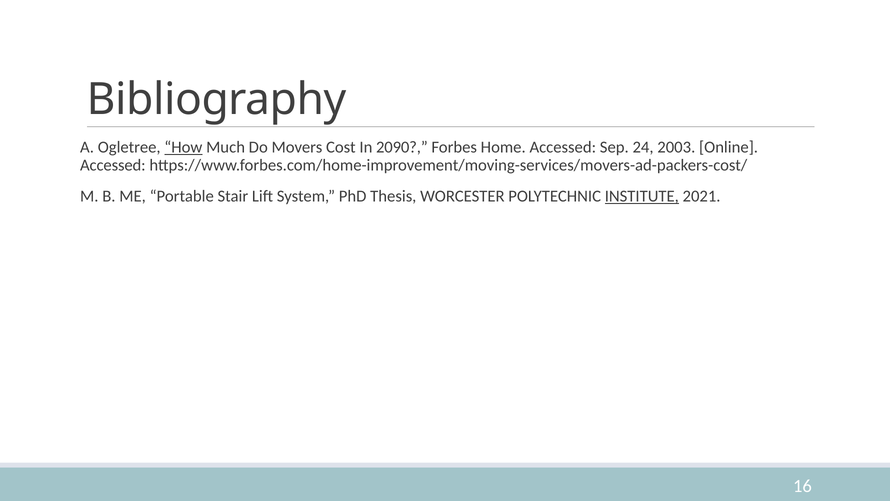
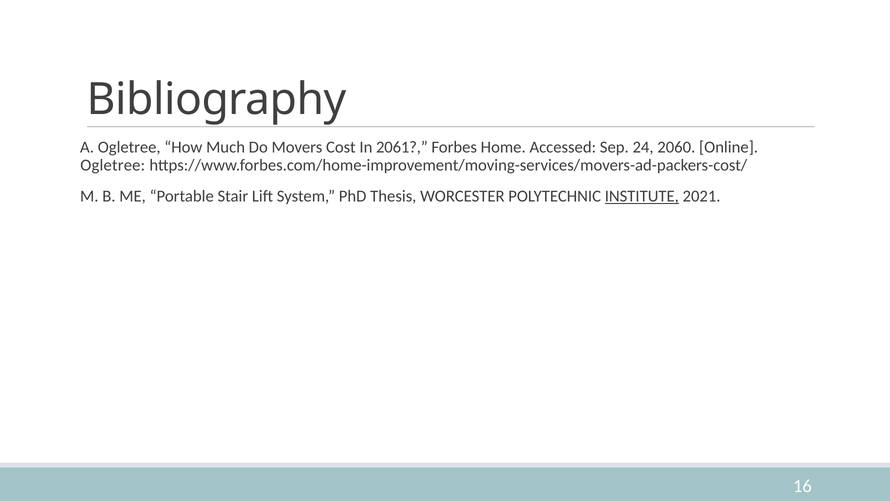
How underline: present -> none (183, 147)
2090: 2090 -> 2061 (402, 147)
2003: 2003 -> 2060 (676, 147)
Accessed: Accessed -> Ogletree (113, 165)
